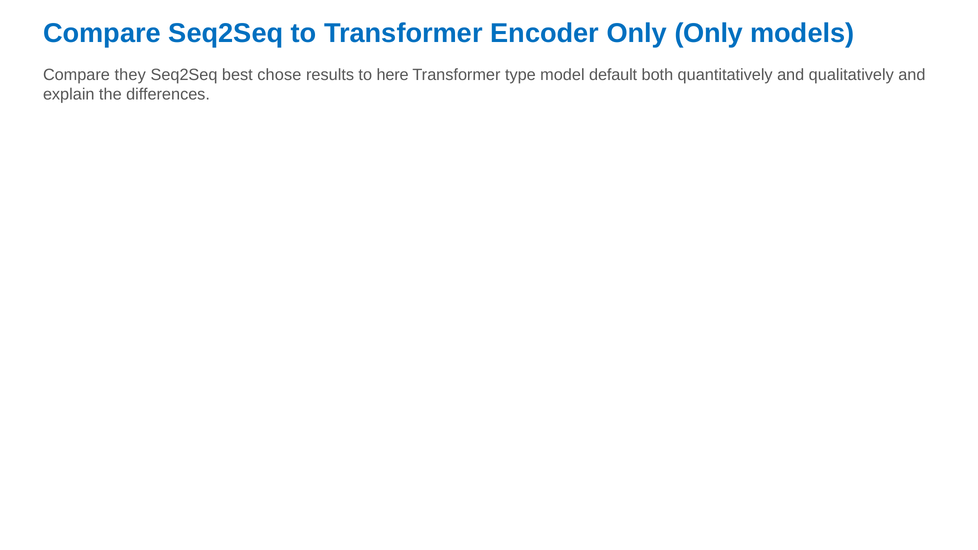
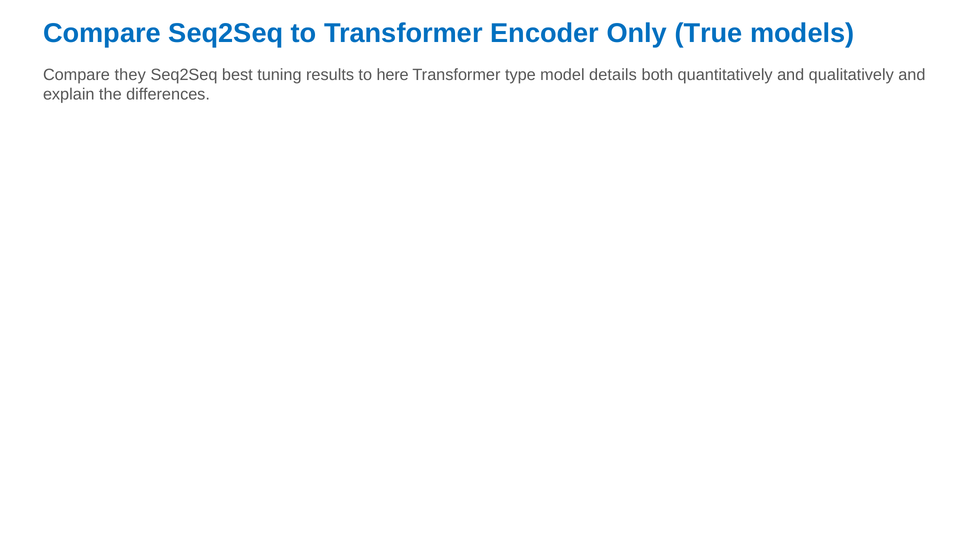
Only Only: Only -> True (709, 33)
chose: chose -> tuning (279, 75)
default: default -> details (613, 75)
